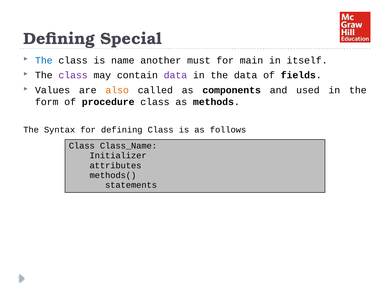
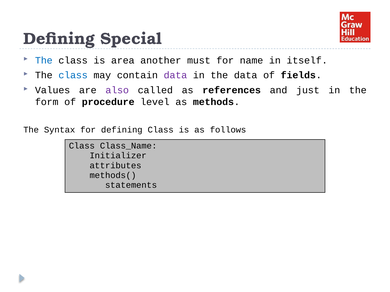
name: name -> area (123, 60)
main: main -> name (251, 60)
class colour: purple -> blue (73, 75)
also colour: orange -> purple (117, 90)
components: components -> references (232, 90)
used: used -> just (308, 90)
procedure class: class -> level (155, 102)
